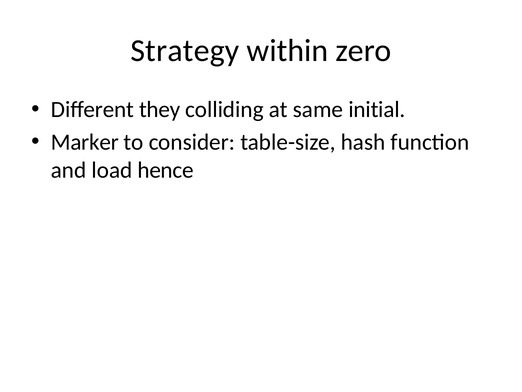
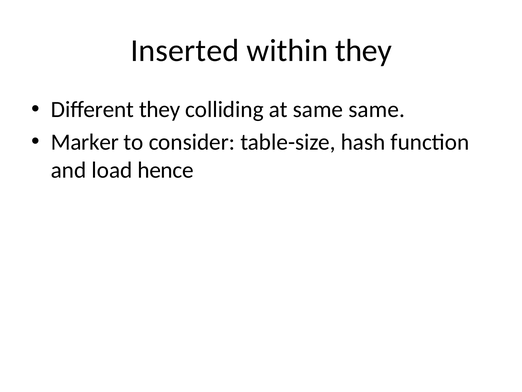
Strategy: Strategy -> Inserted (185, 51)
within zero: zero -> they (364, 51)
same initial: initial -> same (377, 110)
